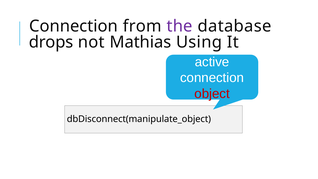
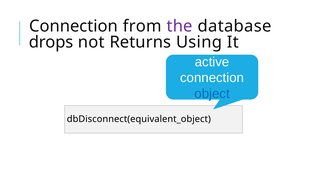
Mathias: Mathias -> Returns (140, 42)
object colour: red -> blue (212, 94)
dbDisconnect(manipulate_object: dbDisconnect(manipulate_object -> dbDisconnect(equivalent_object (139, 119)
